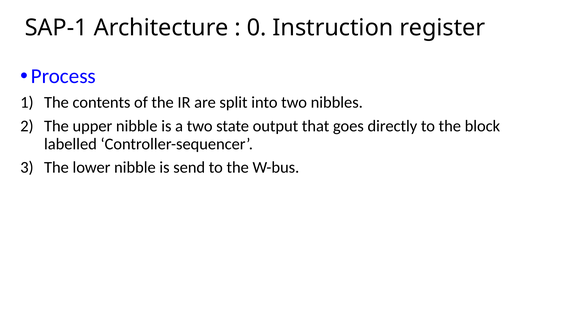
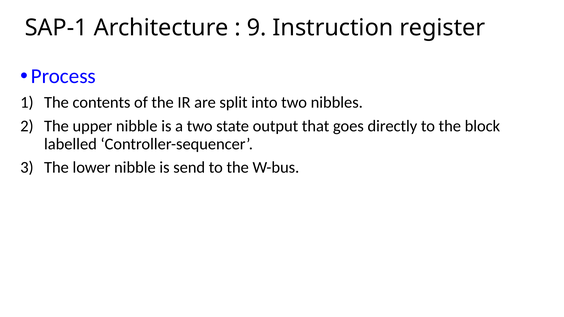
0: 0 -> 9 (257, 28)
